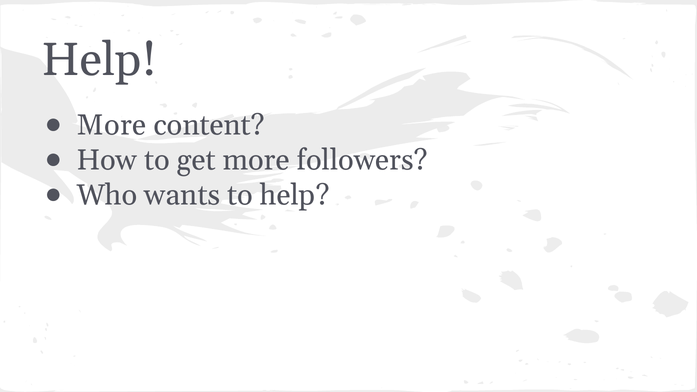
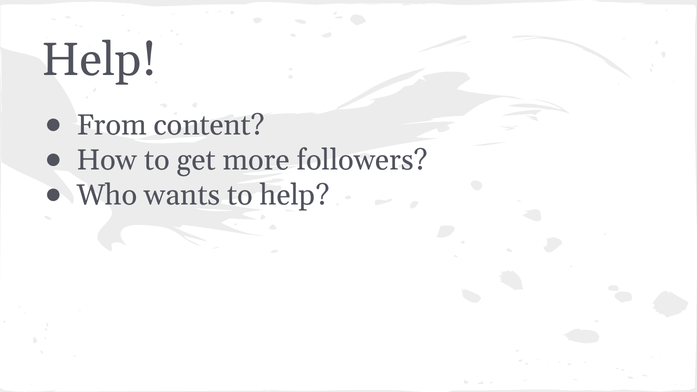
More: More -> From (112, 125)
